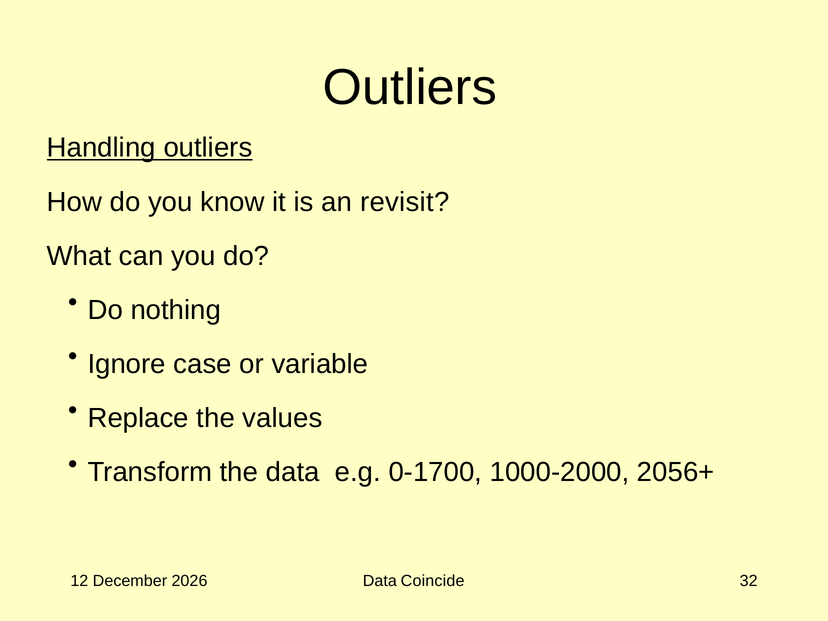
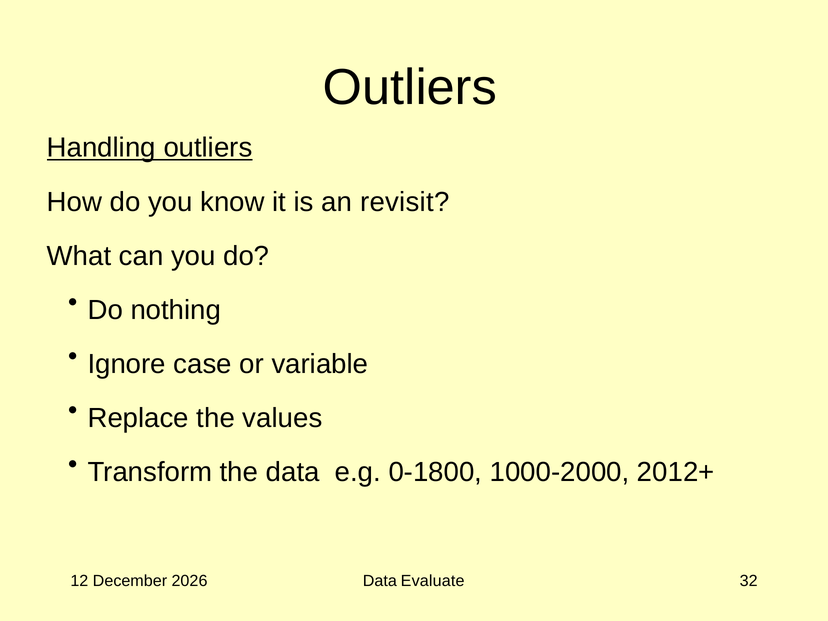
0-1700: 0-1700 -> 0-1800 (435, 472)
2056+: 2056+ -> 2012+ (676, 472)
Coincide: Coincide -> Evaluate (433, 581)
